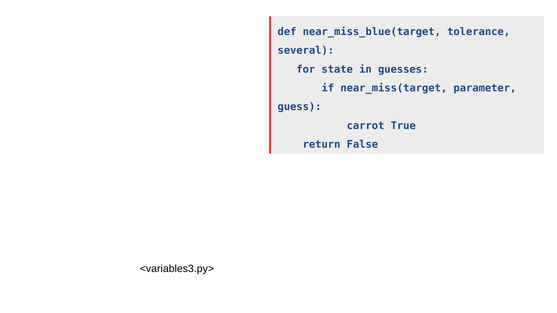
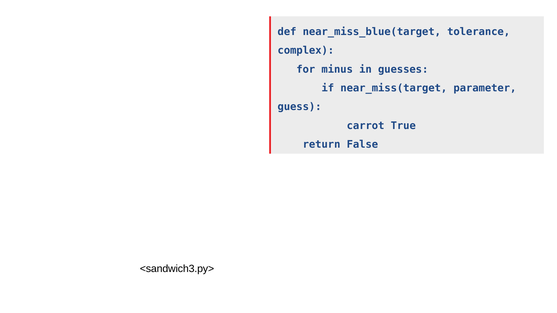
several: several -> complex (306, 51)
state: state -> minus (337, 69)
<variables3.py>: <variables3.py> -> <sandwich3.py> (177, 269)
